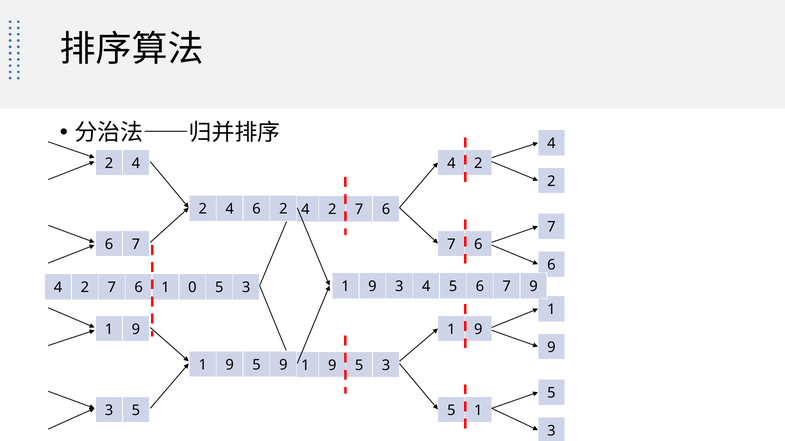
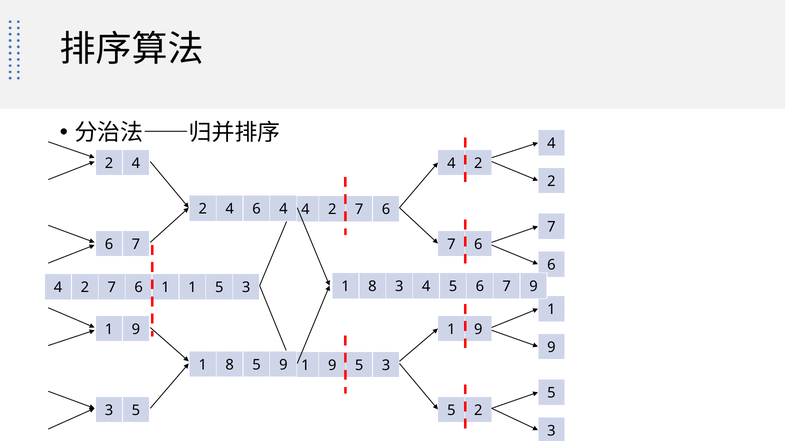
4 6 2: 2 -> 4 (283, 209)
9: 9 -> 8 (372, 287)
1 0: 0 -> 1 (192, 288)
9: 9 -> 8 (230, 365)
1: 1 -> 2 (478, 411)
